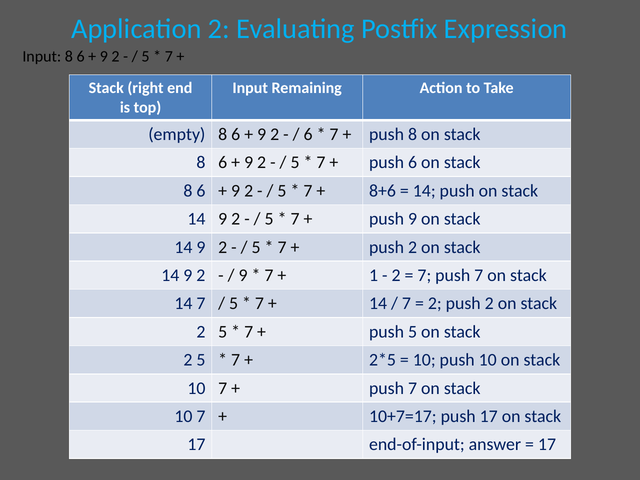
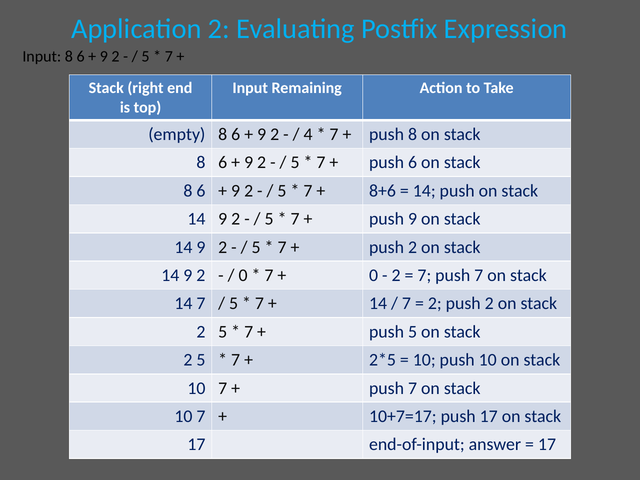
6: 6 -> 4 (308, 134)
9: 9 -> 0 (243, 275)
1: 1 -> 0 (374, 275)
